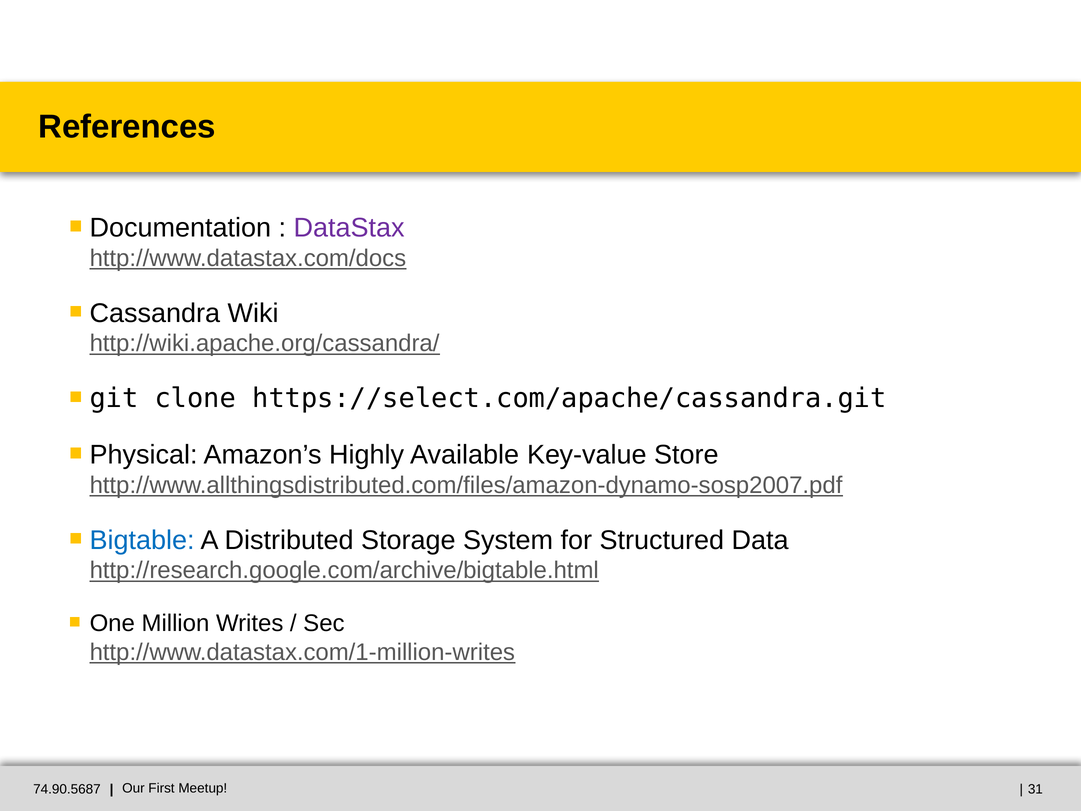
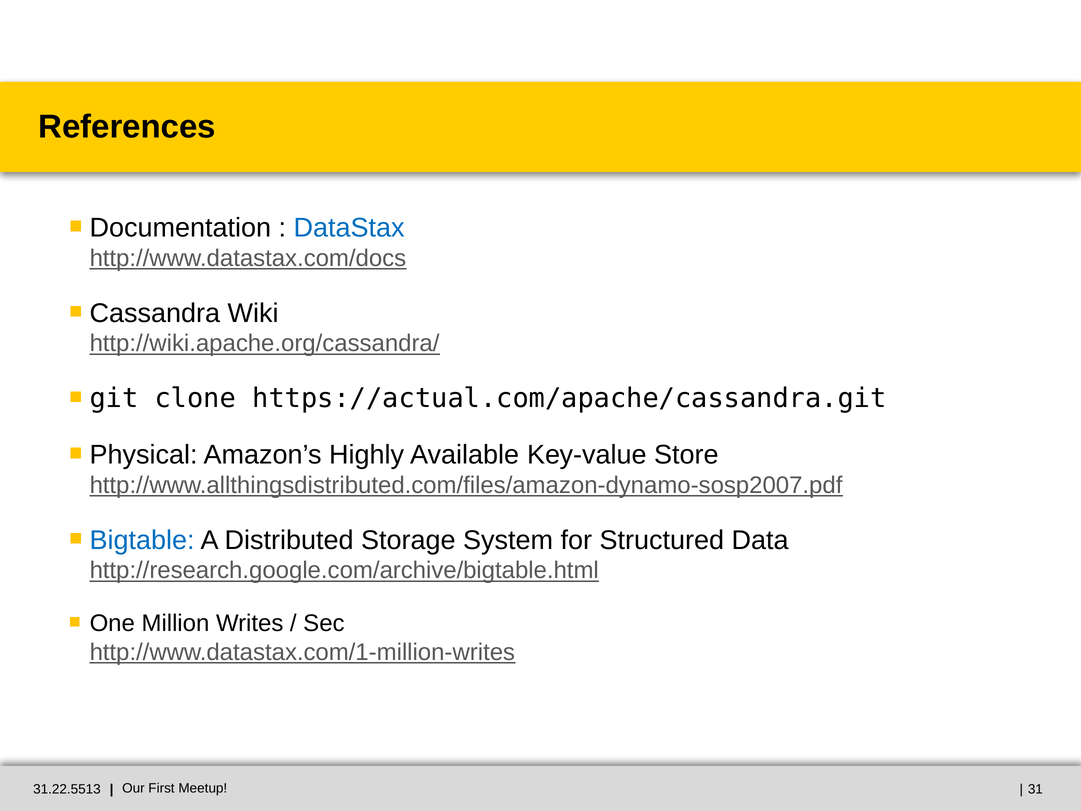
DataStax colour: purple -> blue (349, 228)
https://select.com/apache/cassandra.git: https://select.com/apache/cassandra.git -> https://actual.com/apache/cassandra.git (569, 398)
74.90.5687: 74.90.5687 -> 31.22.5513 (67, 789)
